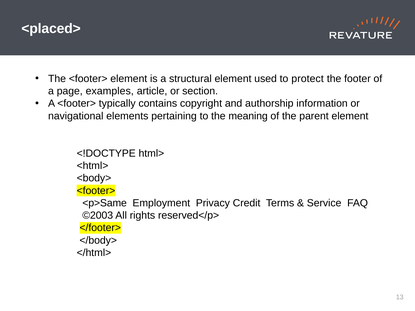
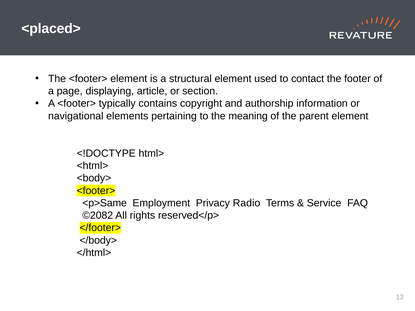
protect: protect -> contact (308, 79)
examples: examples -> displaying (110, 91)
Credit: Credit -> Radio (247, 203)
©2003: ©2003 -> ©2082 (98, 216)
